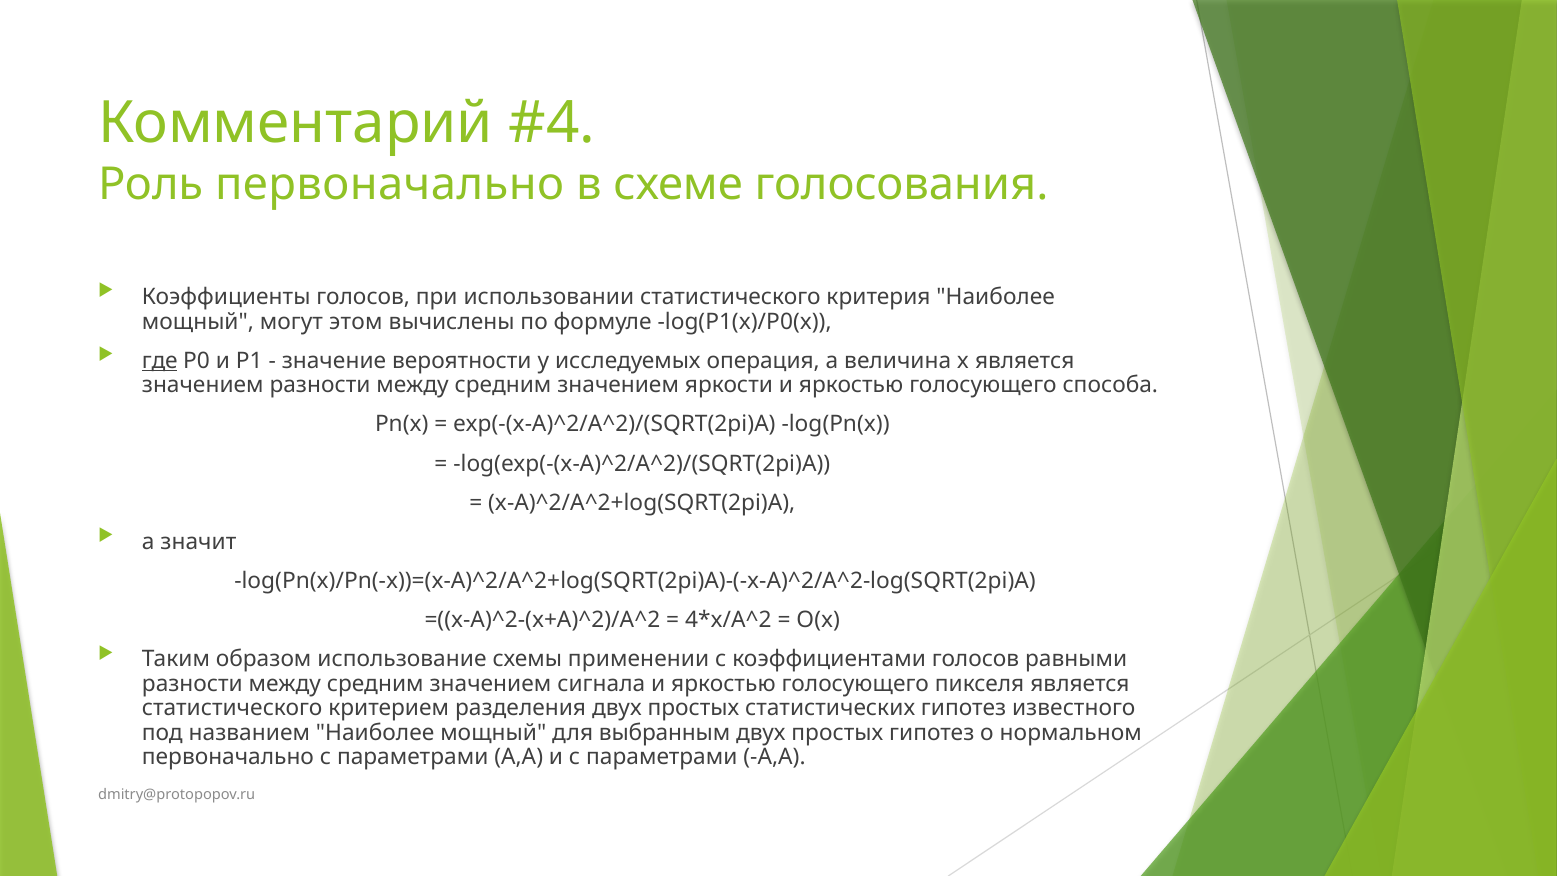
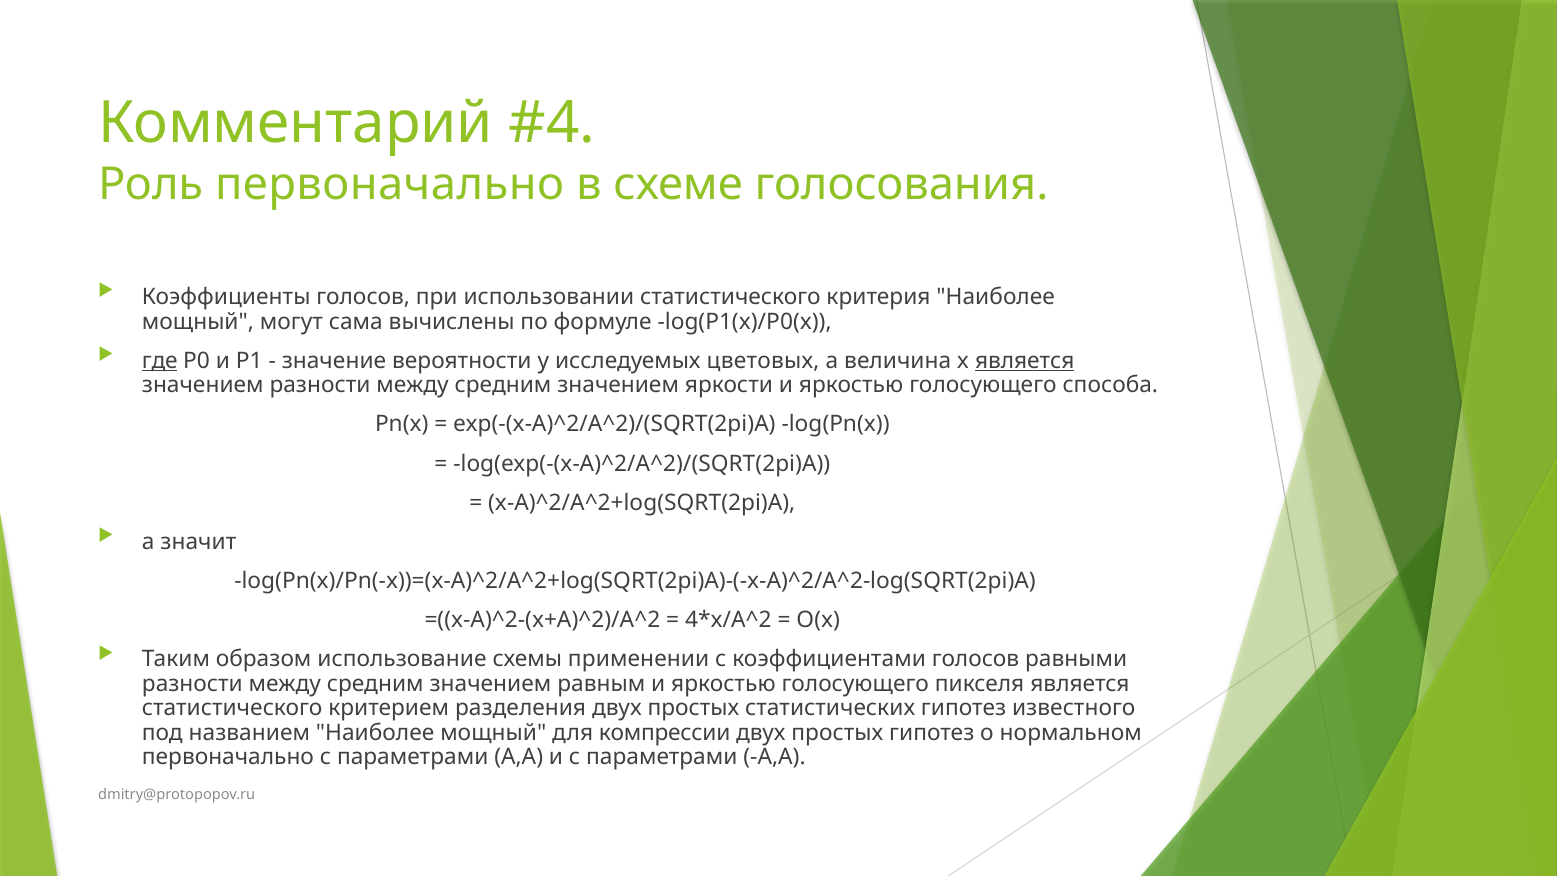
этом: этом -> сама (356, 322)
операция: операция -> цветовых (763, 361)
является underline: none -> present (1025, 361)
сигнала: сигнала -> равным (601, 684)
выбранным: выбранным -> компрессии (665, 733)
